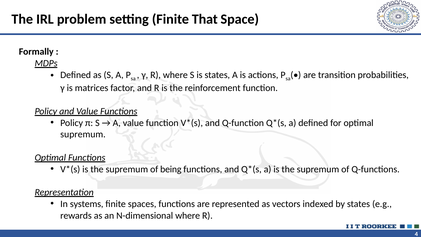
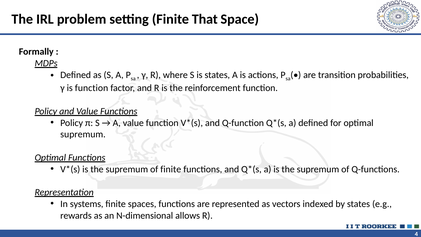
is matrices: matrices -> function (92, 88)
of being: being -> finite (171, 169)
N-dimensional where: where -> allows (188, 215)
